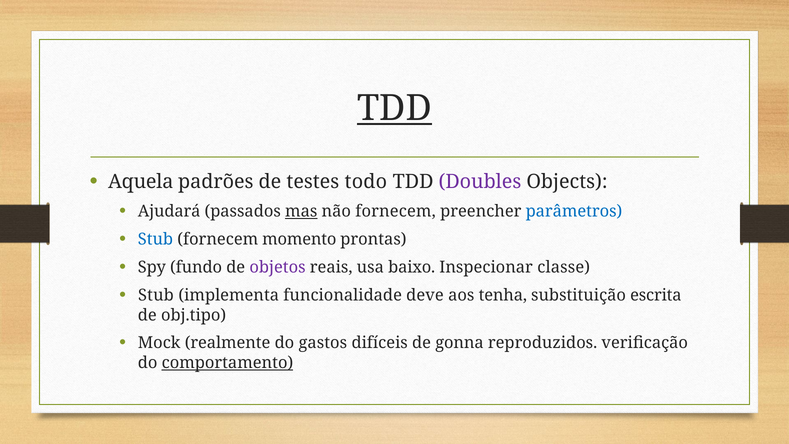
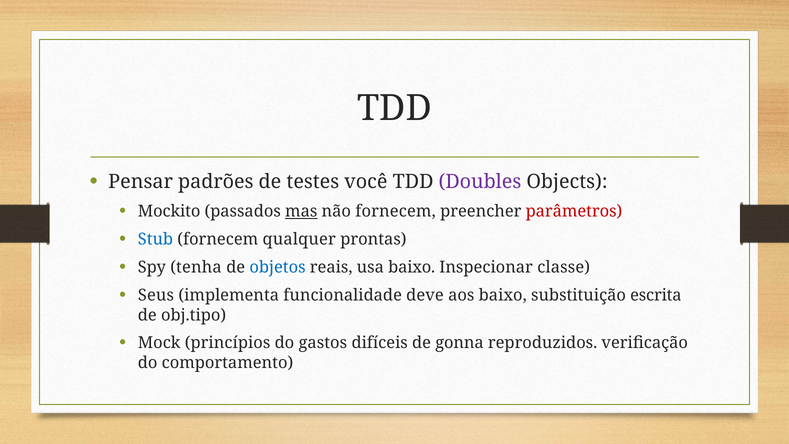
TDD underline: present -> none (394, 108)
Aquela: Aquela -> Pensar (141, 182)
todo: todo -> você (366, 182)
Ajudará: Ajudará -> Mockito (169, 211)
parâmetros colour: blue -> red (574, 211)
momento: momento -> qualquer (299, 239)
fundo: fundo -> tenha (196, 267)
objetos colour: purple -> blue (278, 267)
Stub: Stub -> Seus (156, 295)
aos tenha: tenha -> baixo (503, 295)
realmente: realmente -> princípios (228, 343)
comportamento underline: present -> none (227, 363)
